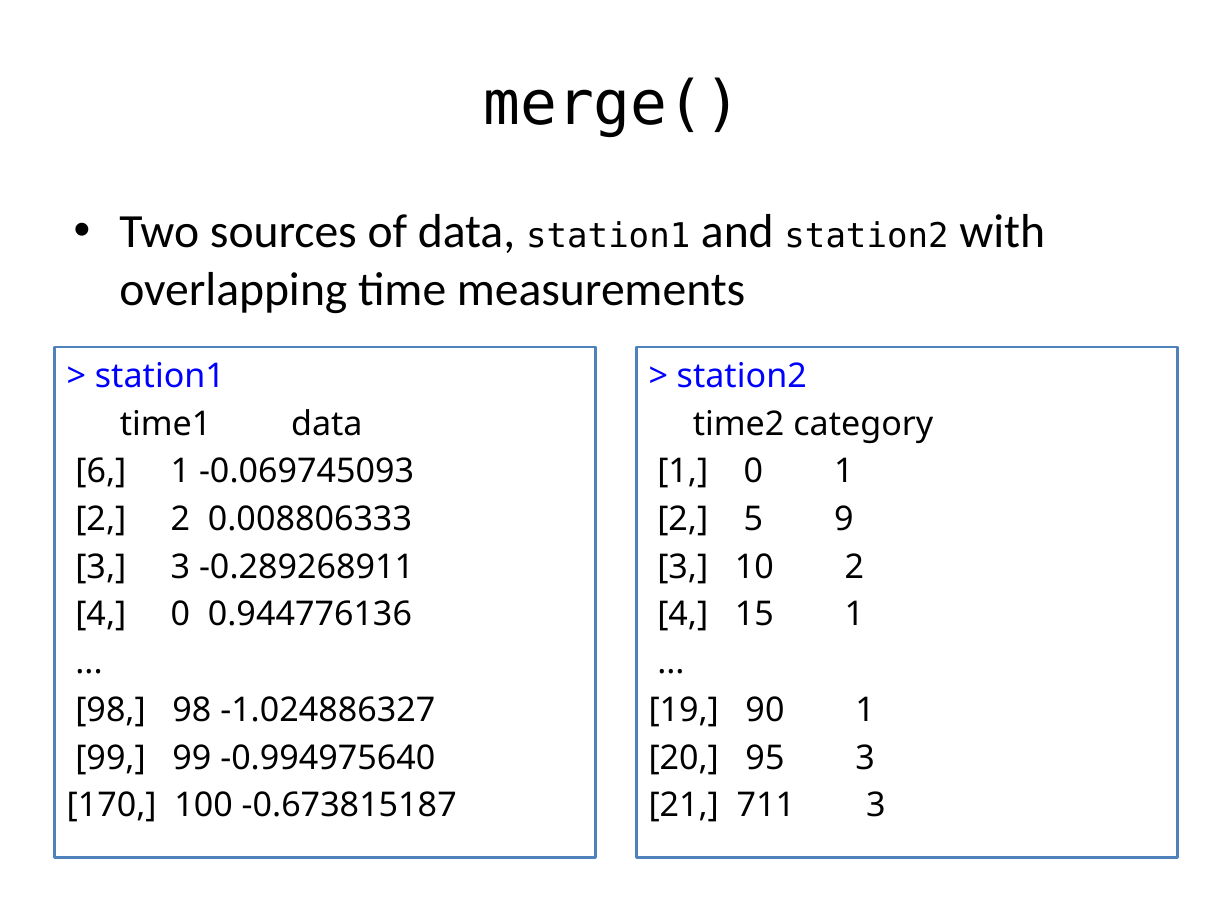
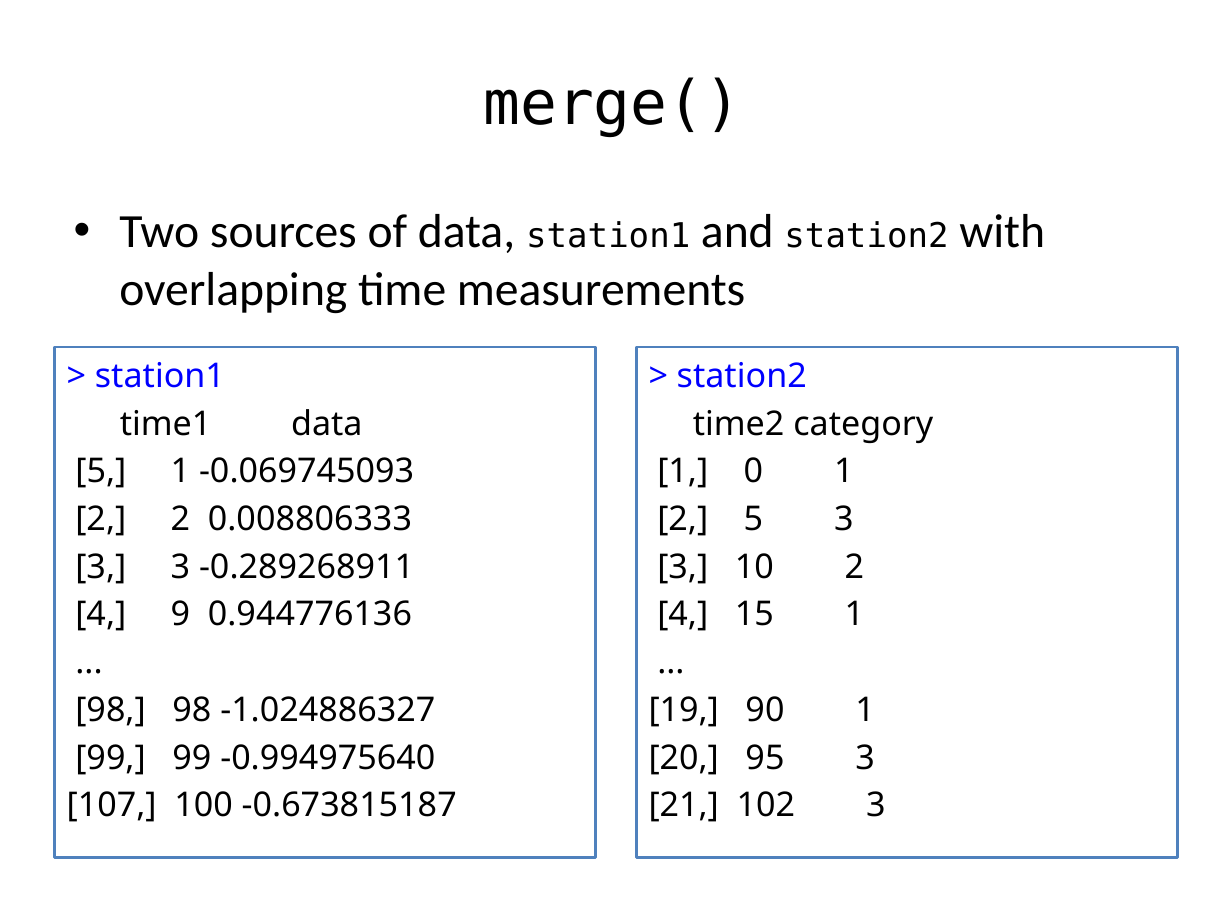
6: 6 -> 5 (101, 471)
5 9: 9 -> 3 (844, 519)
4 0: 0 -> 9 (180, 615)
170: 170 -> 107 (112, 805)
711: 711 -> 102 (766, 805)
